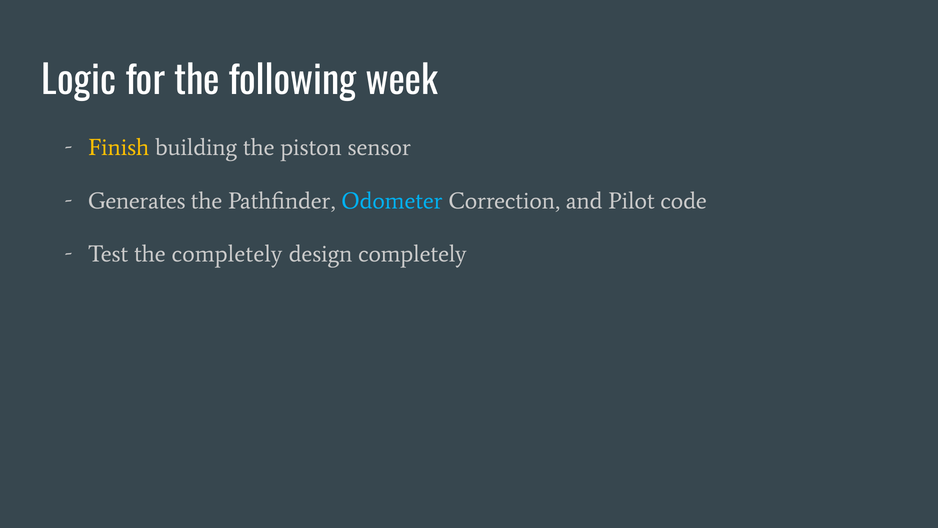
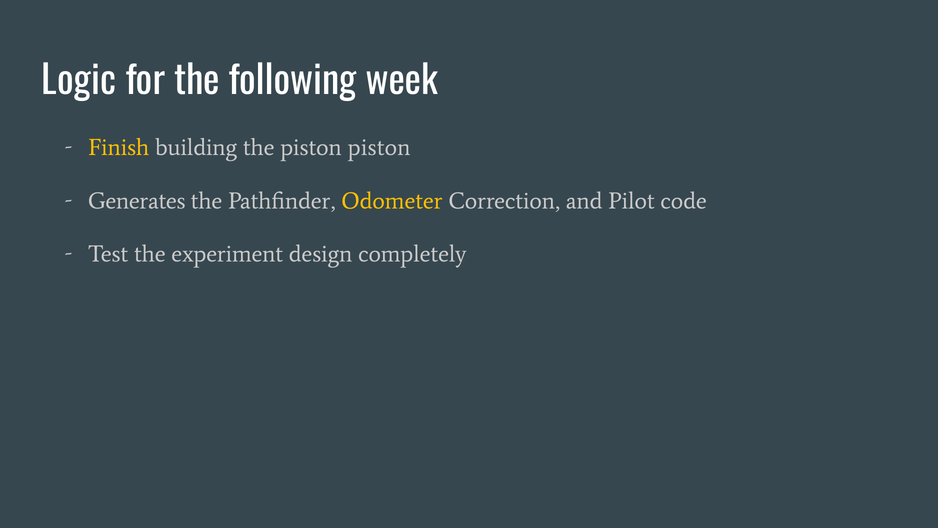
piston sensor: sensor -> piston (379, 148)
Odometer colour: light blue -> yellow (392, 201)
the completely: completely -> experiment (227, 254)
